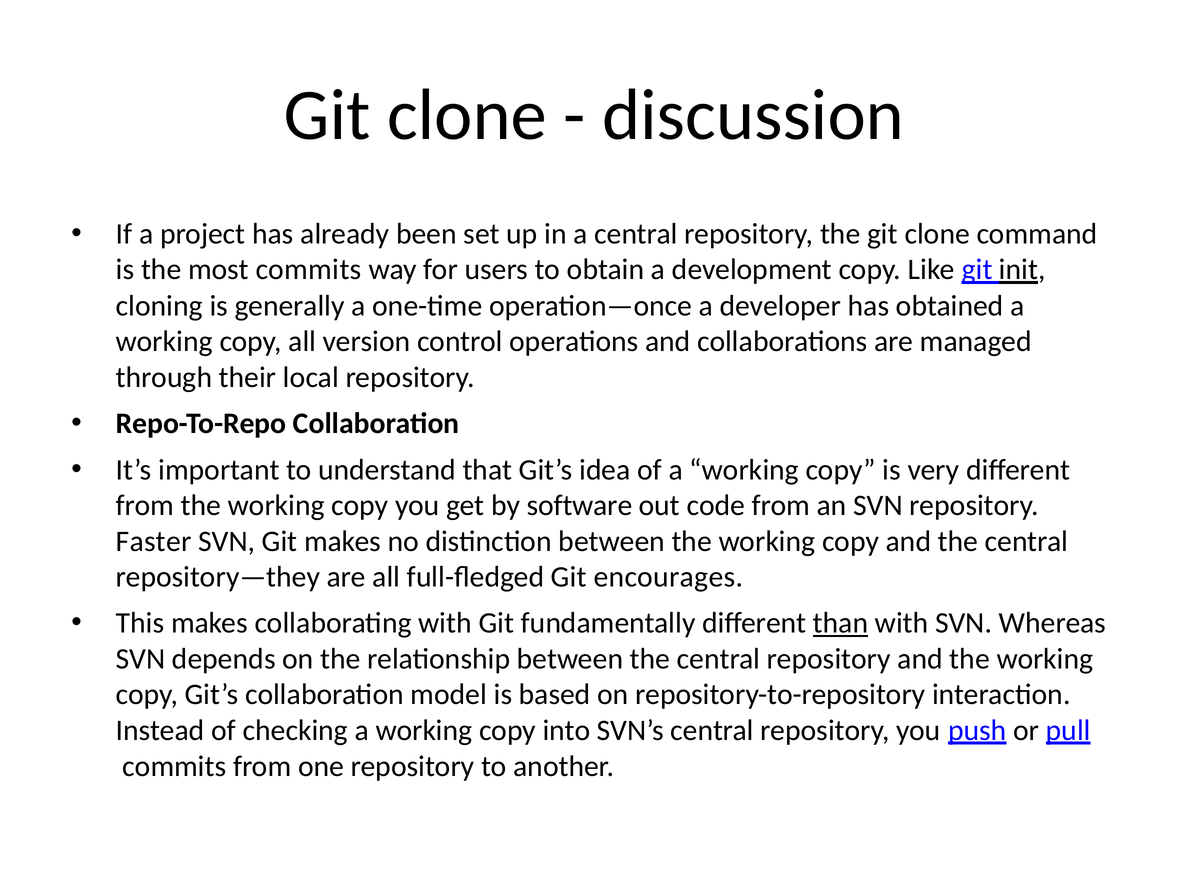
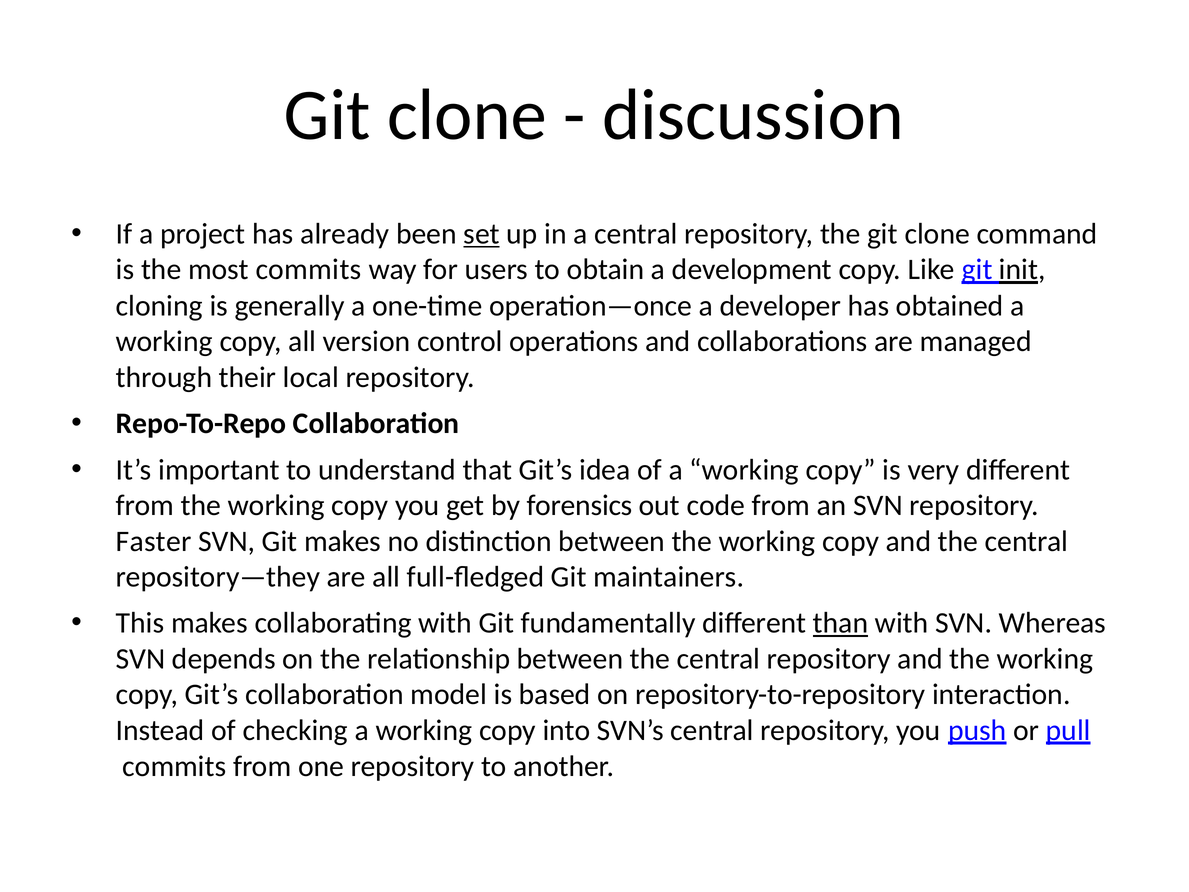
set underline: none -> present (482, 234)
software: software -> forensics (580, 505)
encourages: encourages -> maintainers (669, 577)
